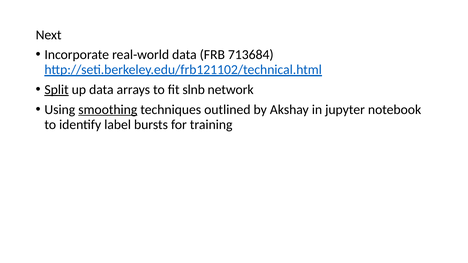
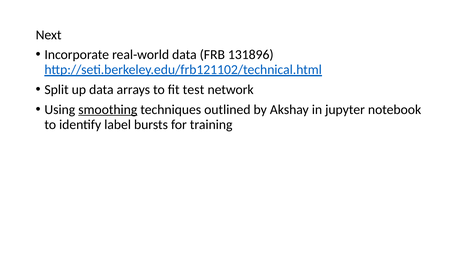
713684: 713684 -> 131896 (251, 55)
Split underline: present -> none (57, 90)
slnb: slnb -> test (194, 90)
